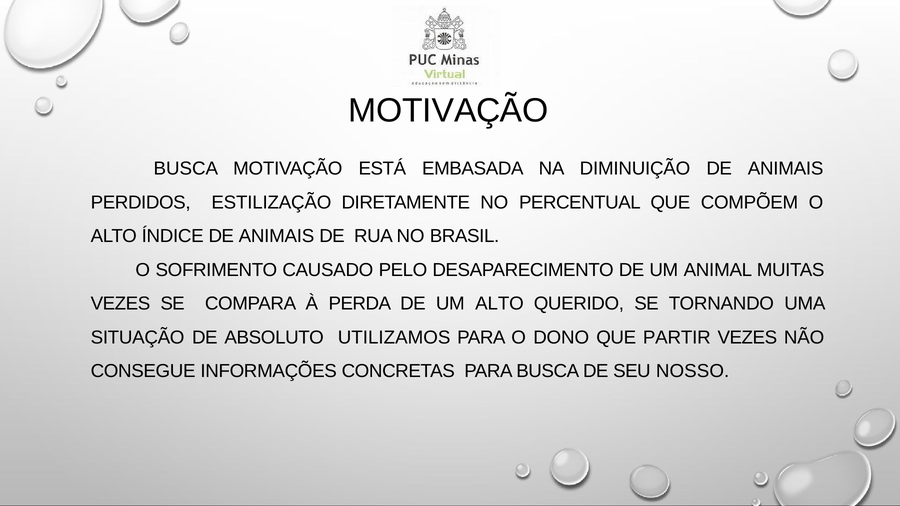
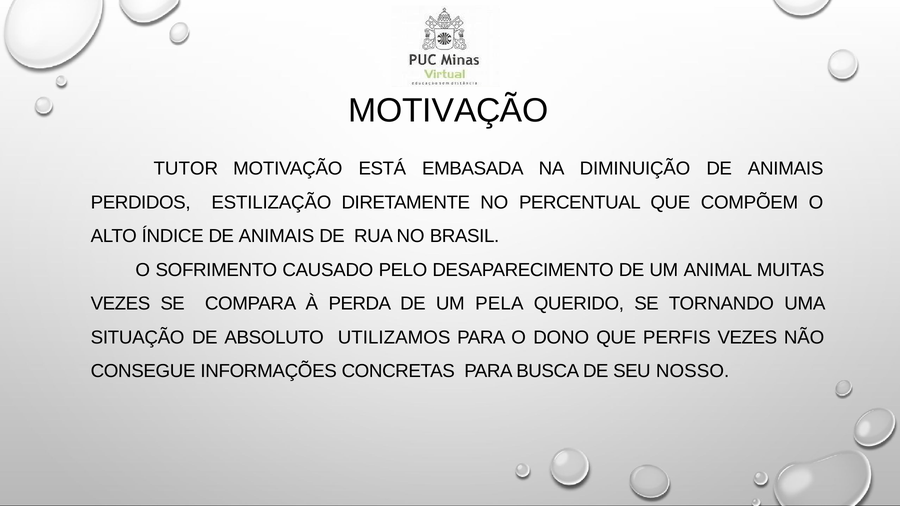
BUSCA: BUSCA -> TUTOR (186, 169)
UM ALTO: ALTO -> PELA (499, 304)
PARTIR: PARTIR -> PERFIS (677, 338)
